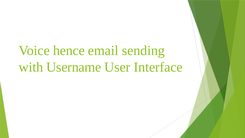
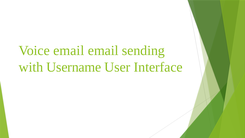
Voice hence: hence -> email (69, 51)
